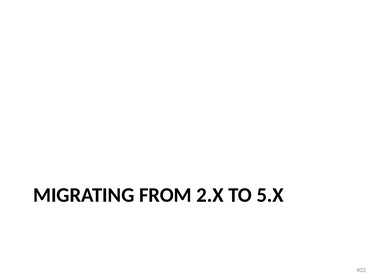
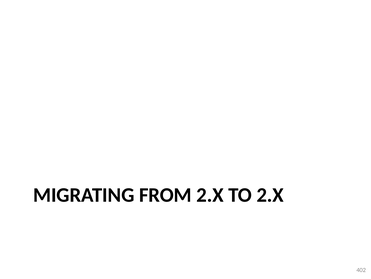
TO 5.X: 5.X -> 2.X (270, 194)
